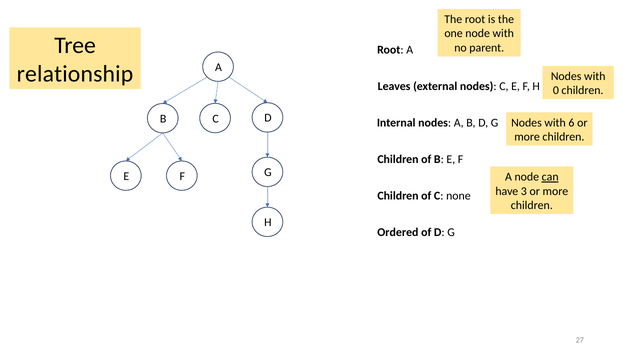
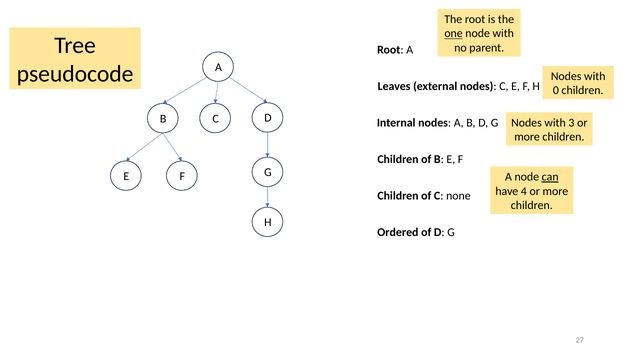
one underline: none -> present (454, 33)
relationship: relationship -> pseudocode (75, 74)
6: 6 -> 3 (571, 122)
3: 3 -> 4 (524, 191)
